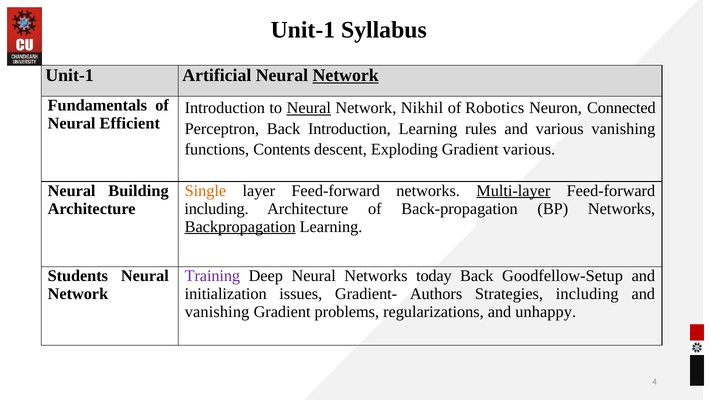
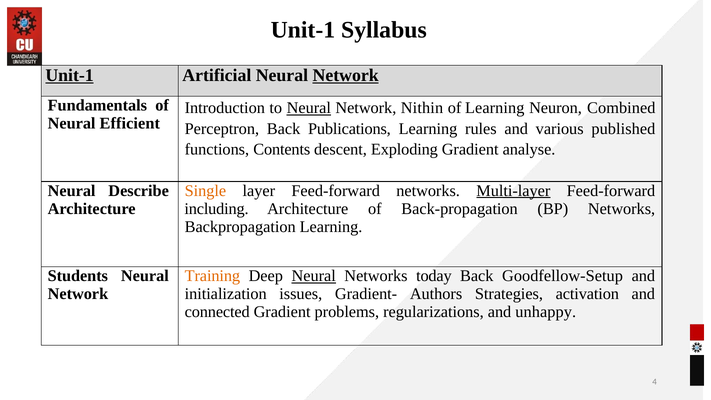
Unit-1 underline: none -> present (70, 75)
Nikhil: Nikhil -> Nithin (422, 108)
of Robotics: Robotics -> Learning (495, 108)
Connected: Connected -> Combined (621, 108)
Back Introduction: Introduction -> Publications (349, 129)
various vanishing: vanishing -> published (623, 129)
Gradient various: various -> analyse (529, 149)
Building: Building -> Describe (139, 191)
Backpropagation underline: present -> none (240, 227)
Training colour: purple -> orange (212, 276)
Neural underline: none -> present (314, 276)
Strategies including: including -> activation (587, 294)
vanishing: vanishing -> connected (217, 312)
